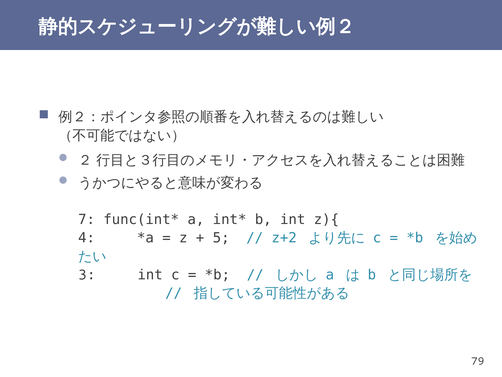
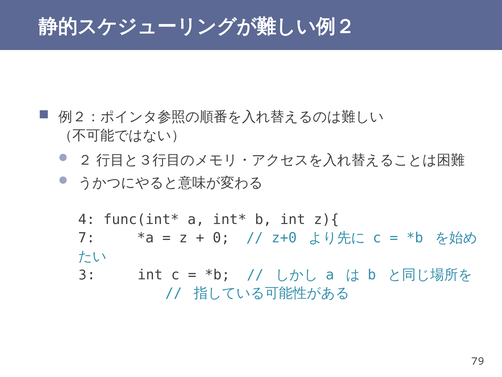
7: 7 -> 4 (87, 219)
4: 4 -> 7 (87, 238)
5: 5 -> 0 (221, 238)
z+2: z+2 -> z+0 (284, 238)
